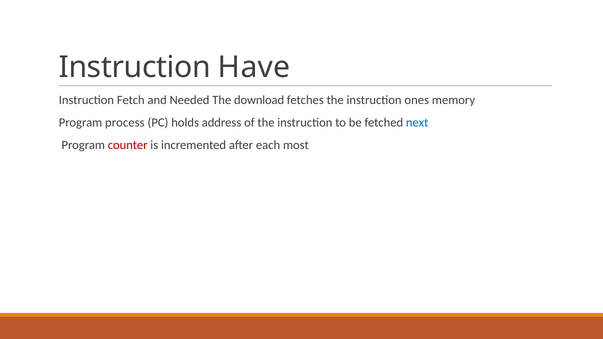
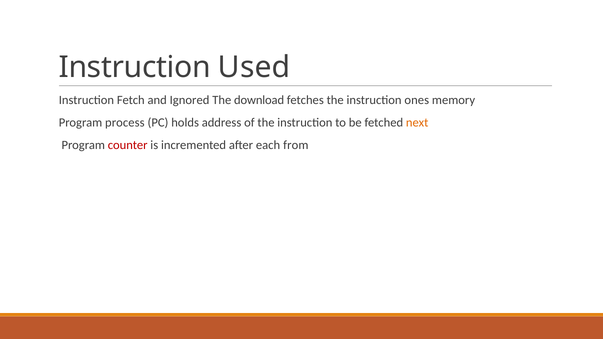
Have: Have -> Used (254, 68)
Needed: Needed -> Ignored (190, 100)
next colour: blue -> orange (417, 123)
most: most -> from (296, 145)
